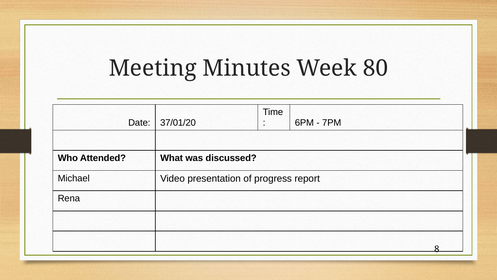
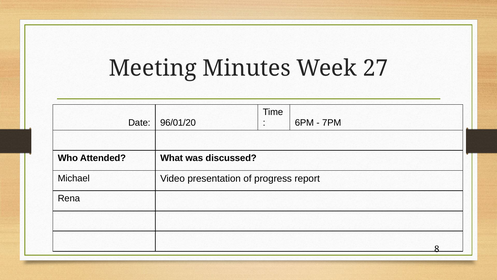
80: 80 -> 27 (375, 68)
37/01/20: 37/01/20 -> 96/01/20 (178, 122)
